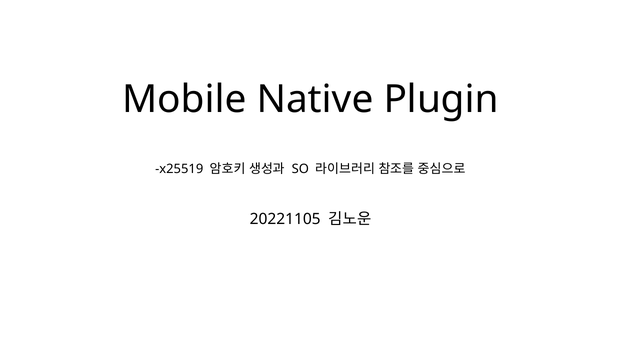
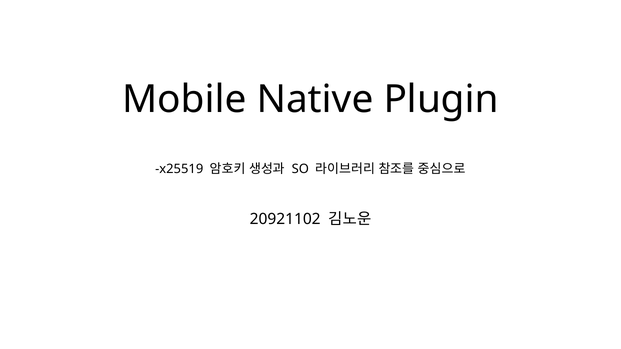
20221105: 20221105 -> 20921102 (285, 219)
